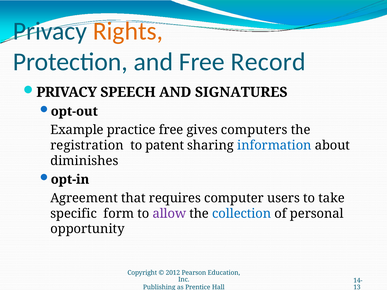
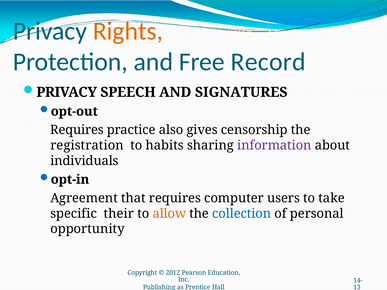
Example: Example -> Requires (77, 130)
practice free: free -> also (171, 130)
computers: computers -> censorship (254, 130)
patent: patent -> habits (165, 146)
information colour: blue -> purple (274, 146)
diminishes: diminishes -> individuals (84, 161)
form: form -> their (119, 214)
allow colour: purple -> orange (169, 214)
